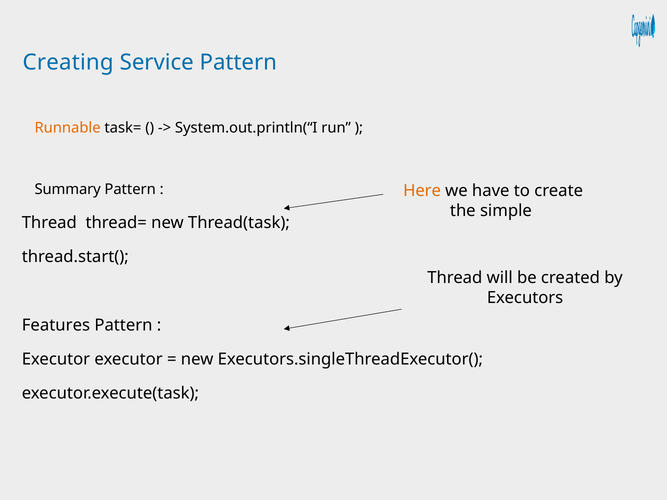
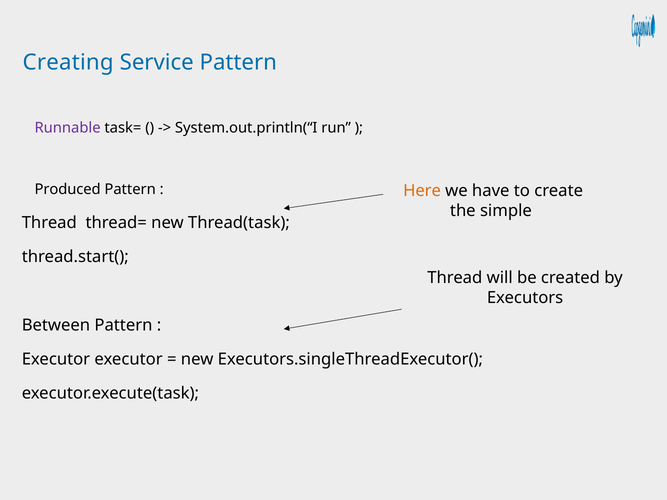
Runnable colour: orange -> purple (68, 128)
Summary: Summary -> Produced (68, 189)
Features: Features -> Between (56, 325)
